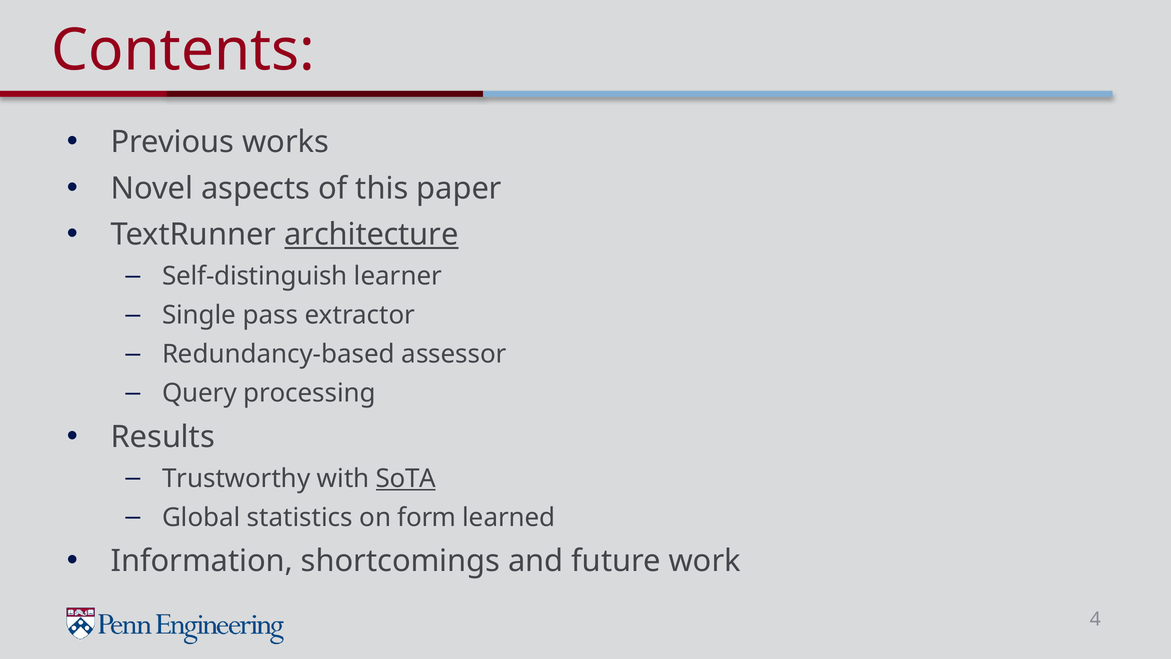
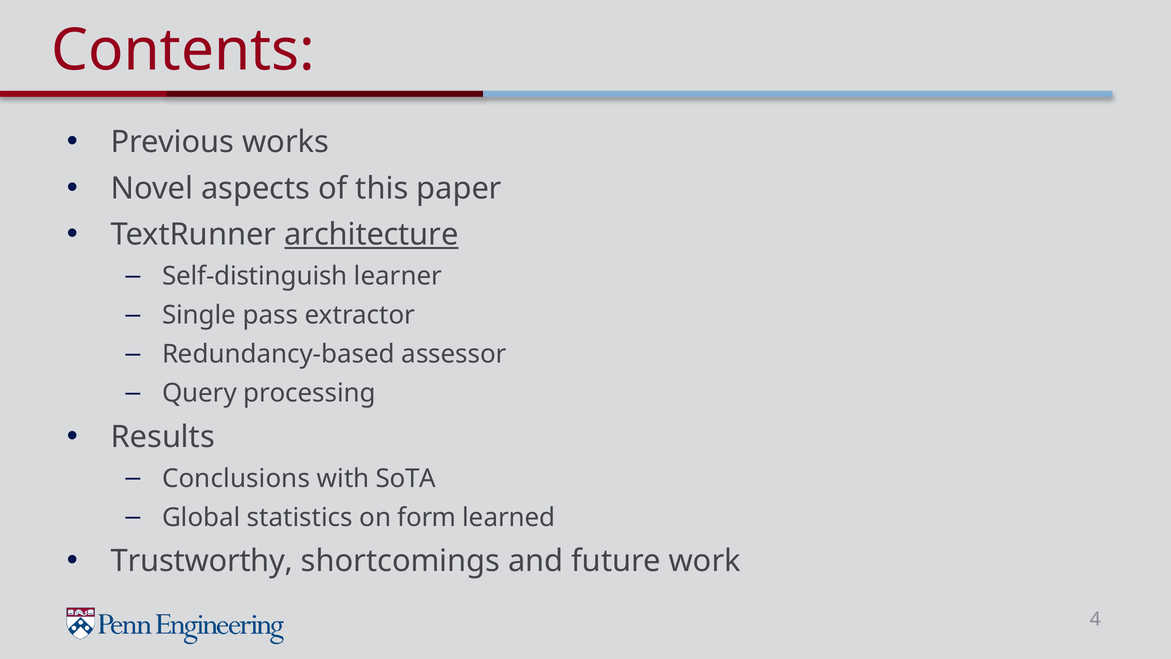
Trustworthy: Trustworthy -> Conclusions (236, 478)
SoTA underline: present -> none (406, 478)
Information: Information -> Trustworthy (202, 561)
